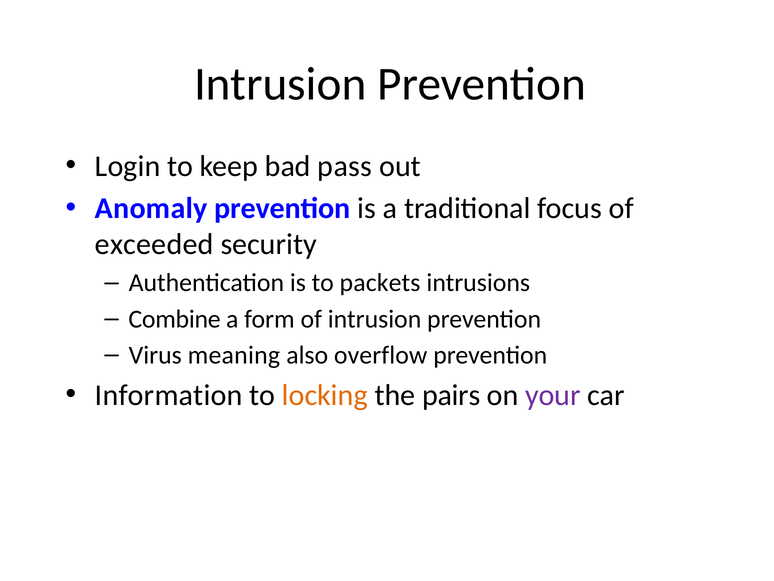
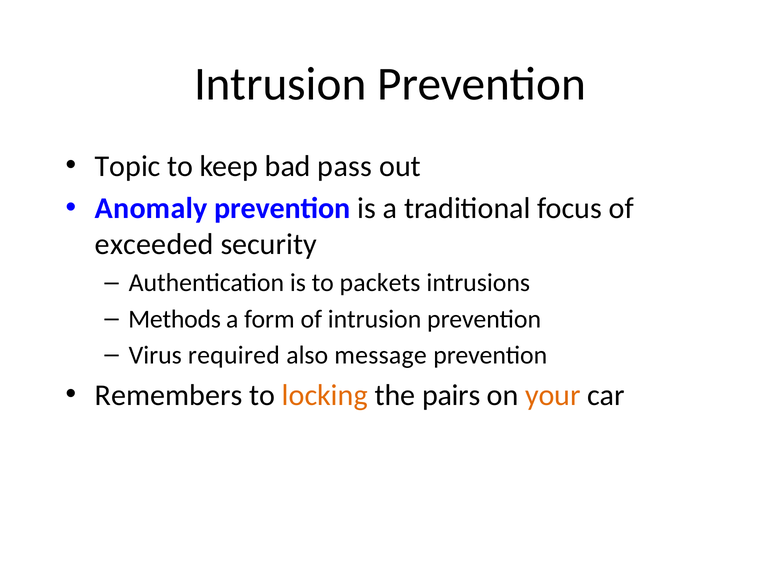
Login: Login -> Topic (128, 166)
Combine: Combine -> Methods (175, 319)
meaning: meaning -> required (234, 355)
overflow: overflow -> message (381, 355)
Information: Information -> Remembers (169, 395)
your colour: purple -> orange (553, 395)
